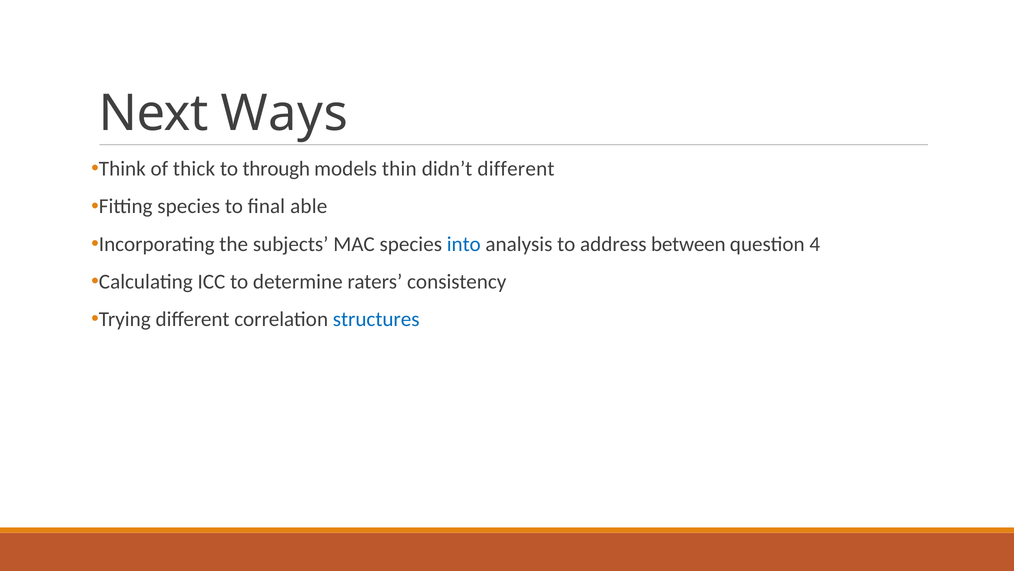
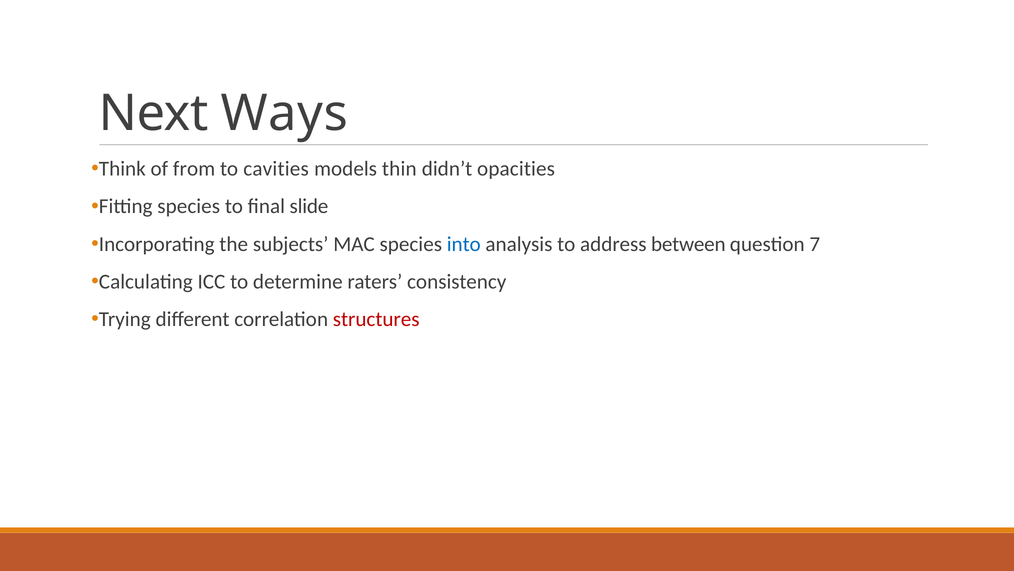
thick: thick -> from (194, 169)
through: through -> cavities (276, 169)
didn’t different: different -> opacities (516, 169)
able: able -> slide (309, 206)
4: 4 -> 7 (815, 244)
structures colour: blue -> red (376, 319)
